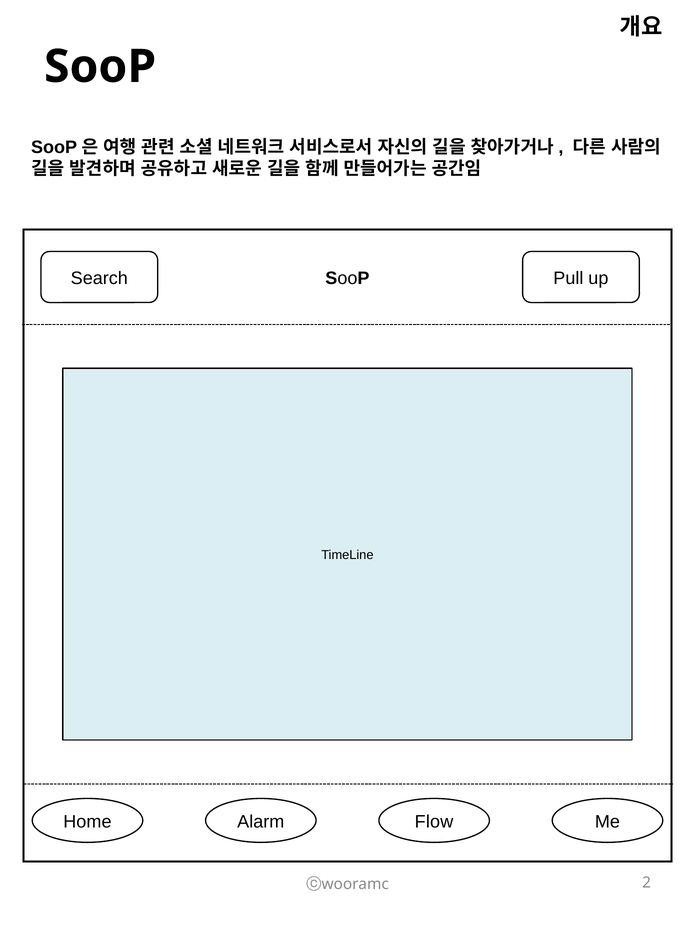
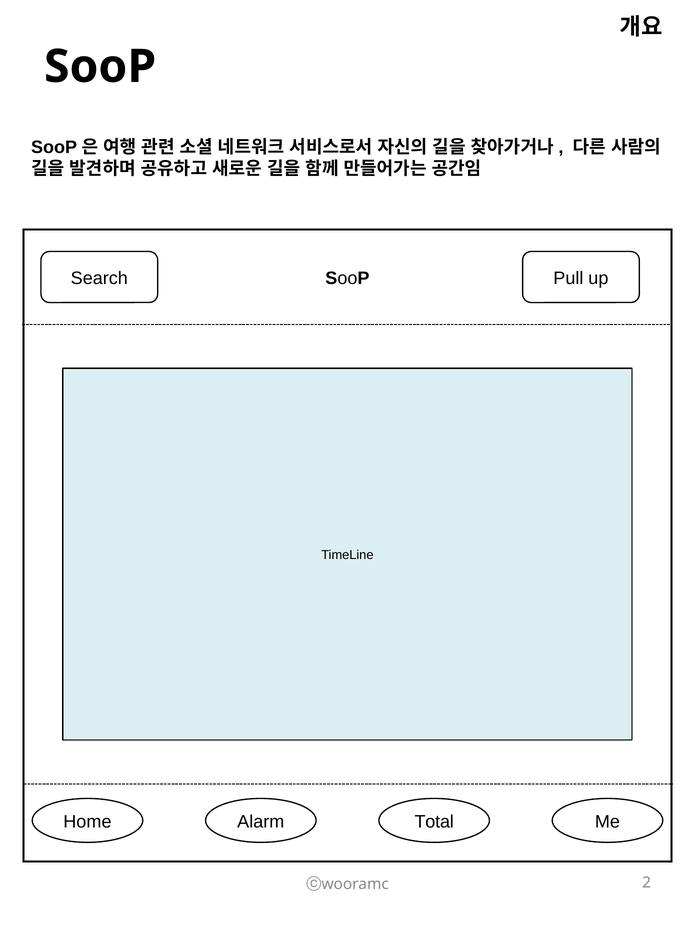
Flow: Flow -> Total (434, 822)
